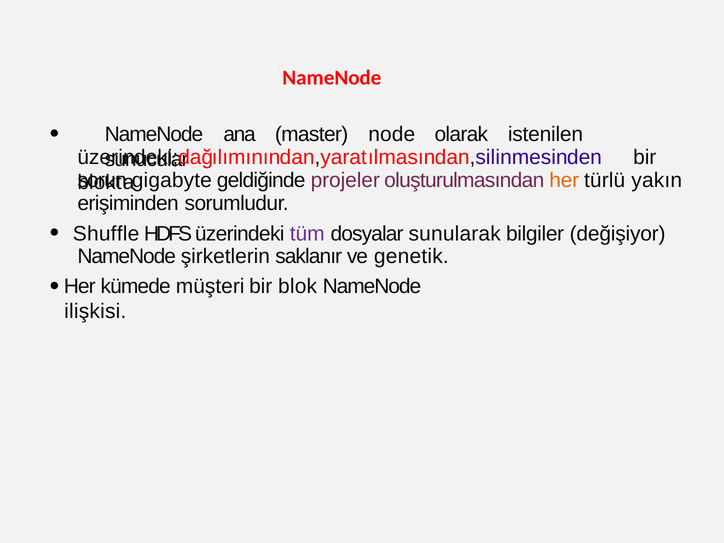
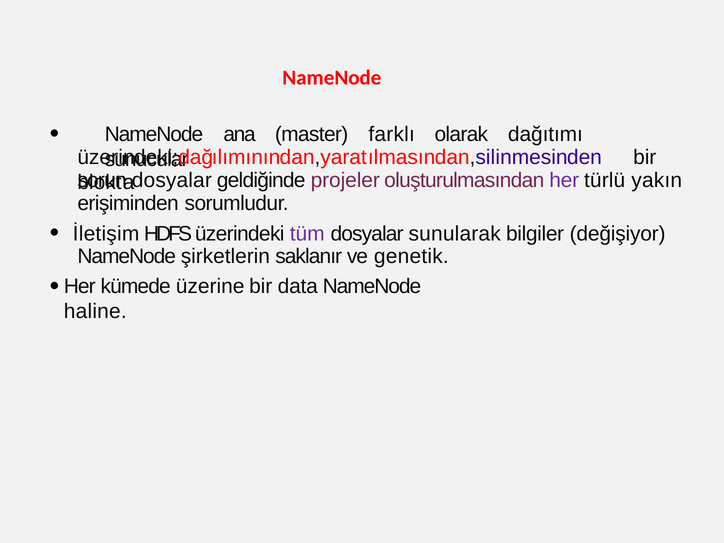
node: node -> farklı (392, 134)
istenilen: istenilen -> dağıtımı (545, 134)
gigabyte: gigabyte -> dosyalar (172, 180)
her colour: orange -> purple (564, 180)
Shuffle: Shuffle -> İletişim (106, 233)
müşteri: müşteri -> üzerine (210, 286)
blok: blok -> data (298, 286)
ilişkisi: ilişkisi -> haline (95, 311)
